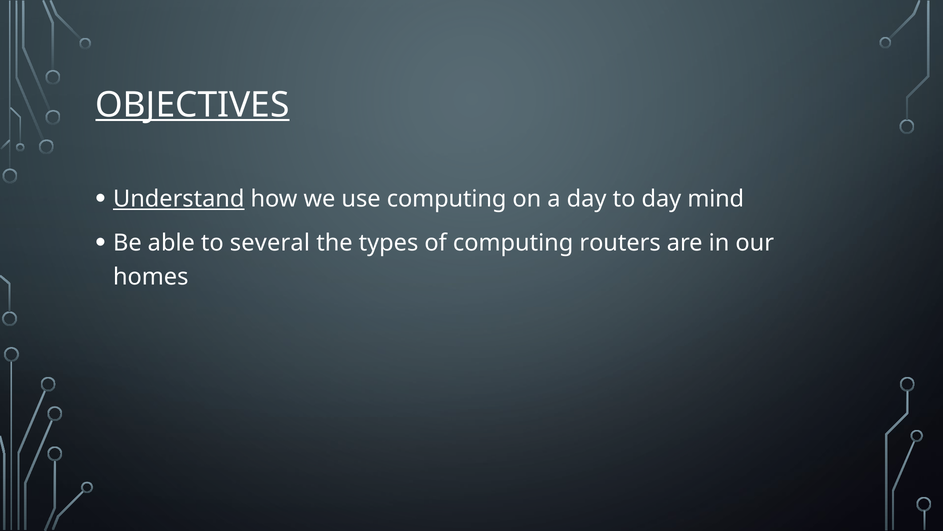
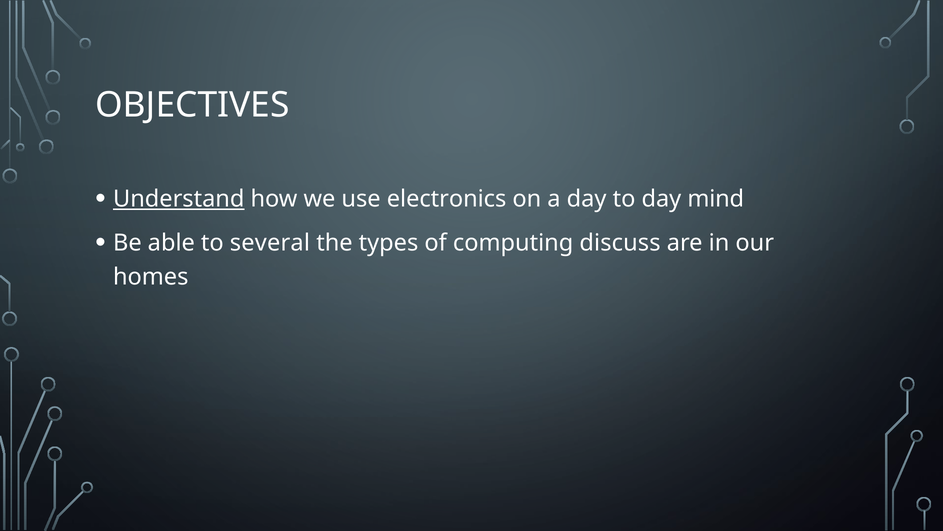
OBJECTIVES underline: present -> none (192, 105)
use computing: computing -> electronics (447, 199)
routers: routers -> discuss (620, 243)
